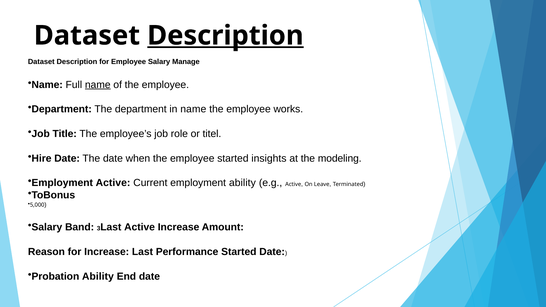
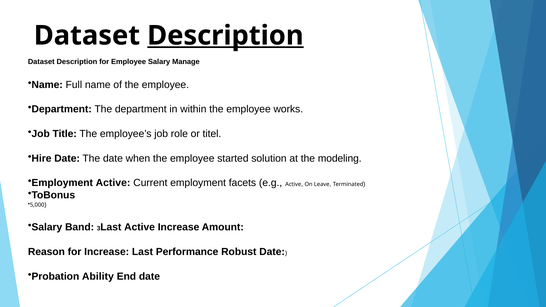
name underline: present -> none (98, 85)
in name: name -> within (193, 109)
insights: insights -> solution (269, 158)
employment ability: ability -> facets (242, 183)
Performance Started: Started -> Robust (239, 252)
